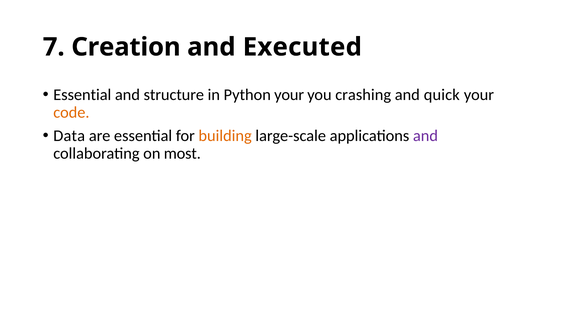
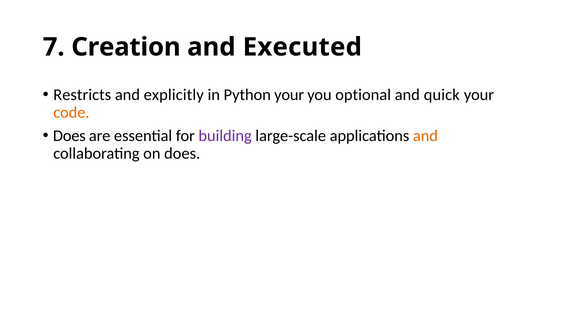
Essential: Essential -> Restricts (82, 95)
structure: structure -> explicitly (174, 95)
crashing: crashing -> optional (363, 95)
Data: Data -> Does (69, 136)
building colour: orange -> purple (225, 136)
and colour: purple -> orange (425, 136)
on most: most -> does (182, 154)
